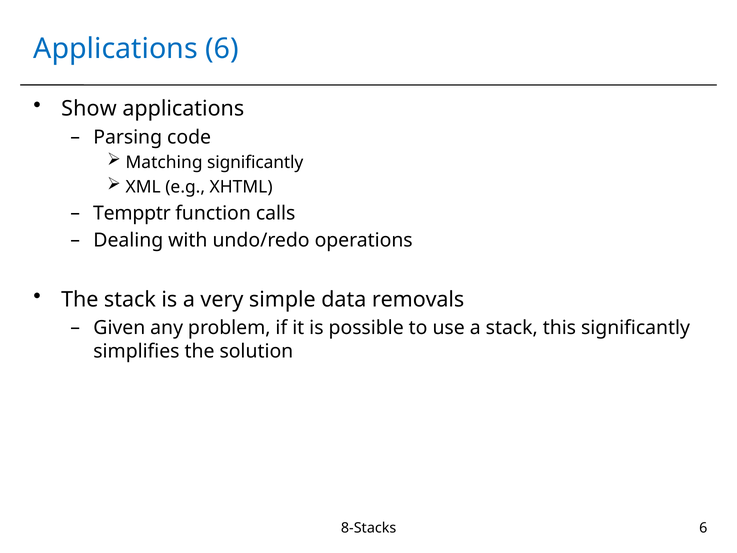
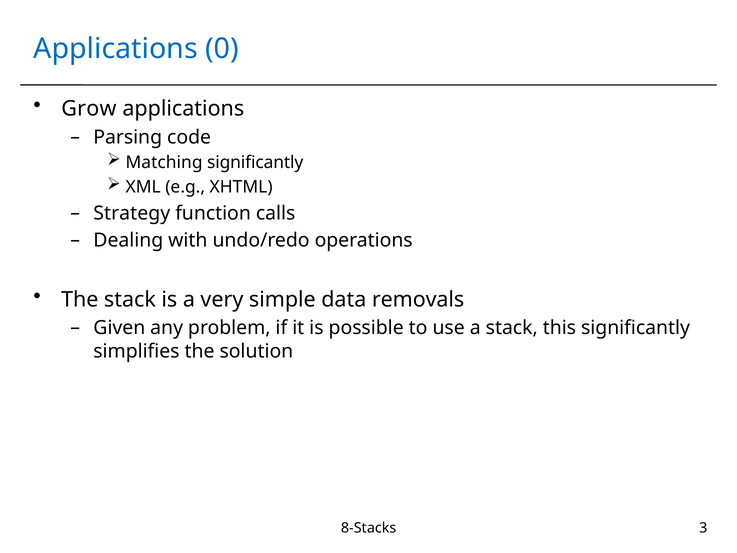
Applications 6: 6 -> 0 (222, 49)
Show: Show -> Grow (89, 109)
Tempptr: Tempptr -> Strategy (132, 213)
8-Stacks 6: 6 -> 3 (703, 528)
